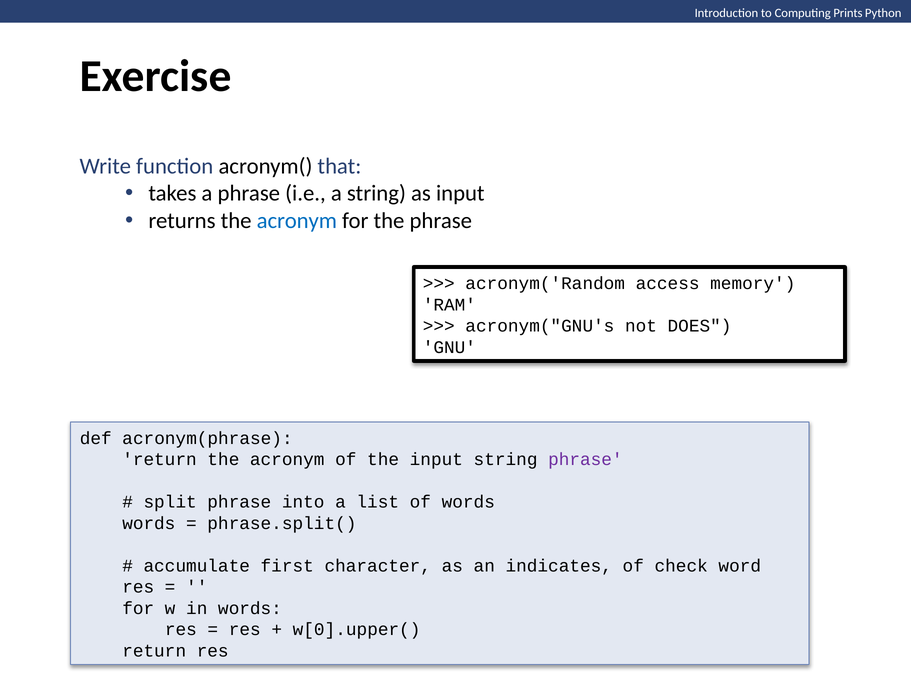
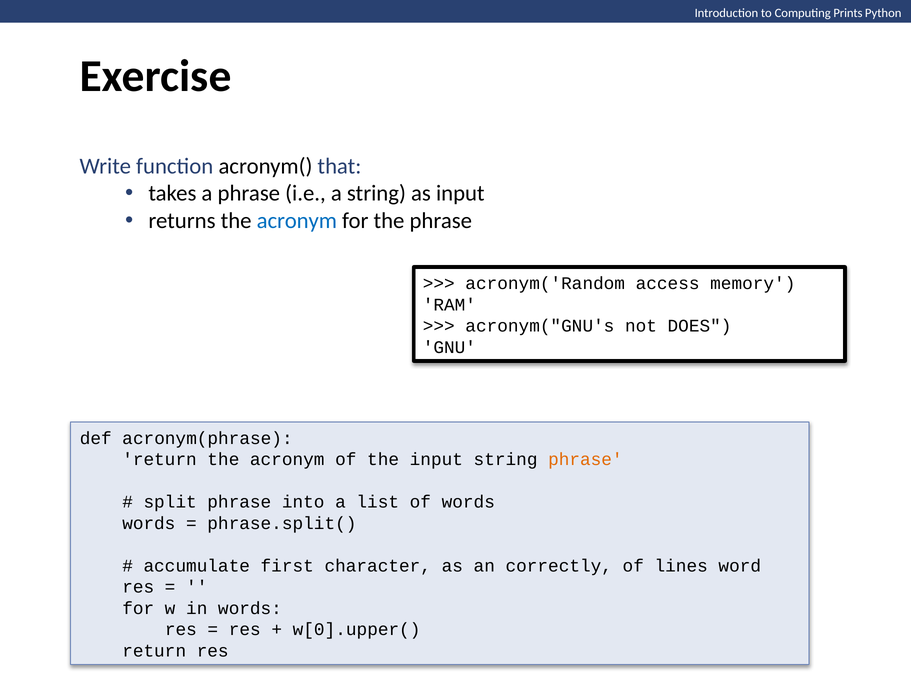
phrase colour: purple -> orange (585, 460)
indicates: indicates -> correctly (559, 566)
check: check -> lines (681, 566)
